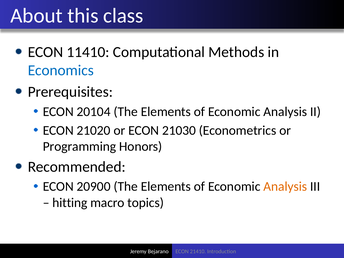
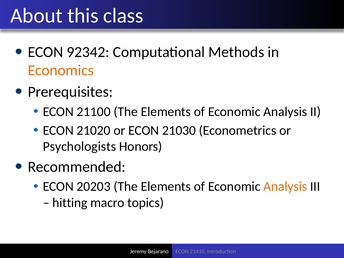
11410: 11410 -> 92342 (88, 52)
Economics colour: blue -> orange (61, 70)
20104: 20104 -> 21100 (94, 112)
Programming: Programming -> Psychologists (79, 146)
20900: 20900 -> 20203 (94, 187)
